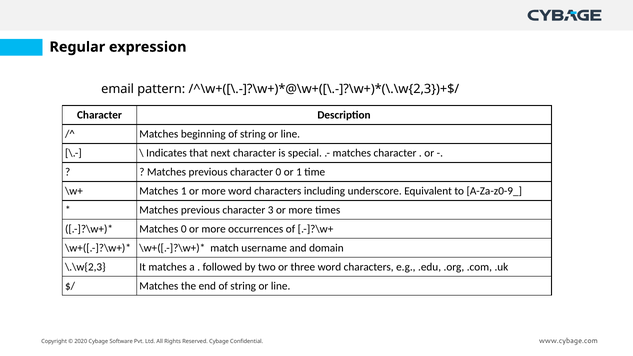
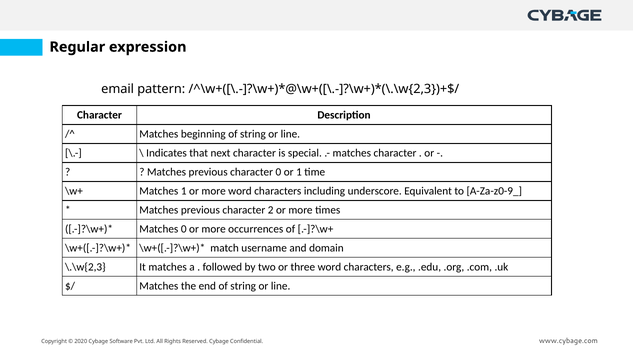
3: 3 -> 2 (271, 210)
